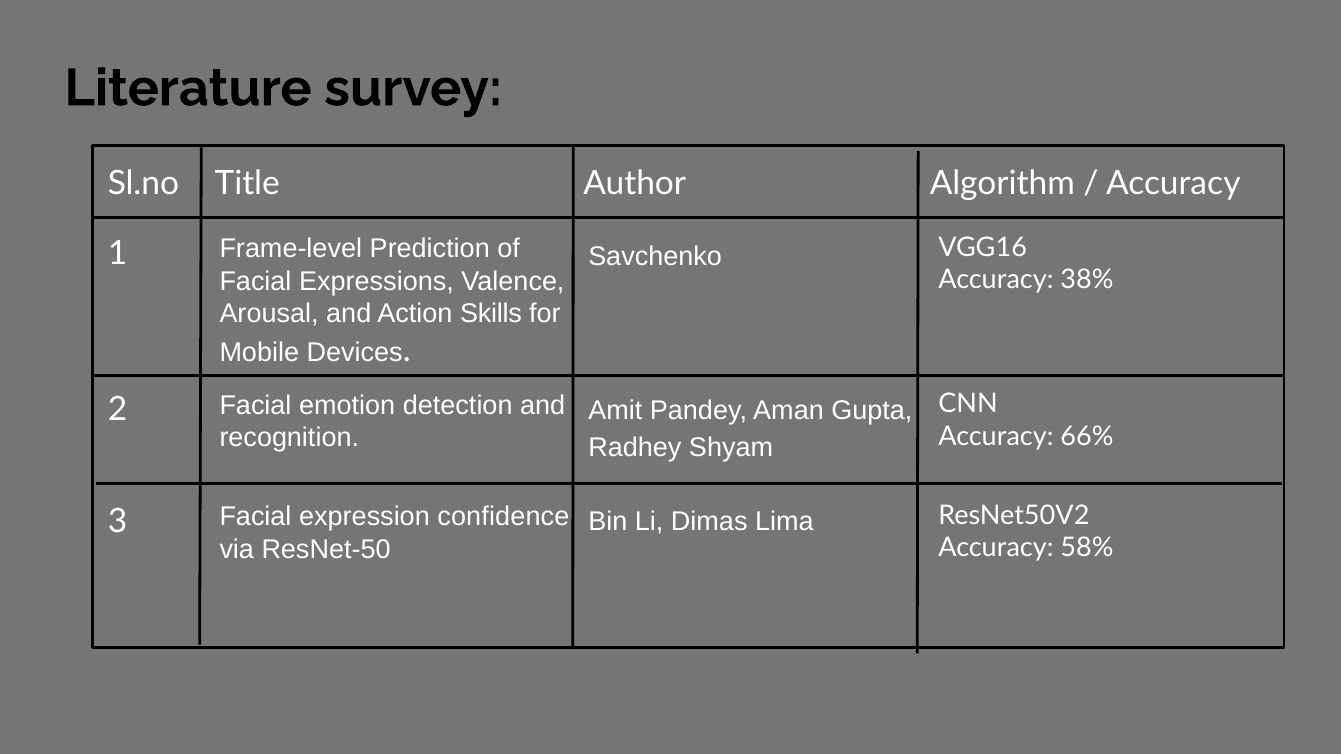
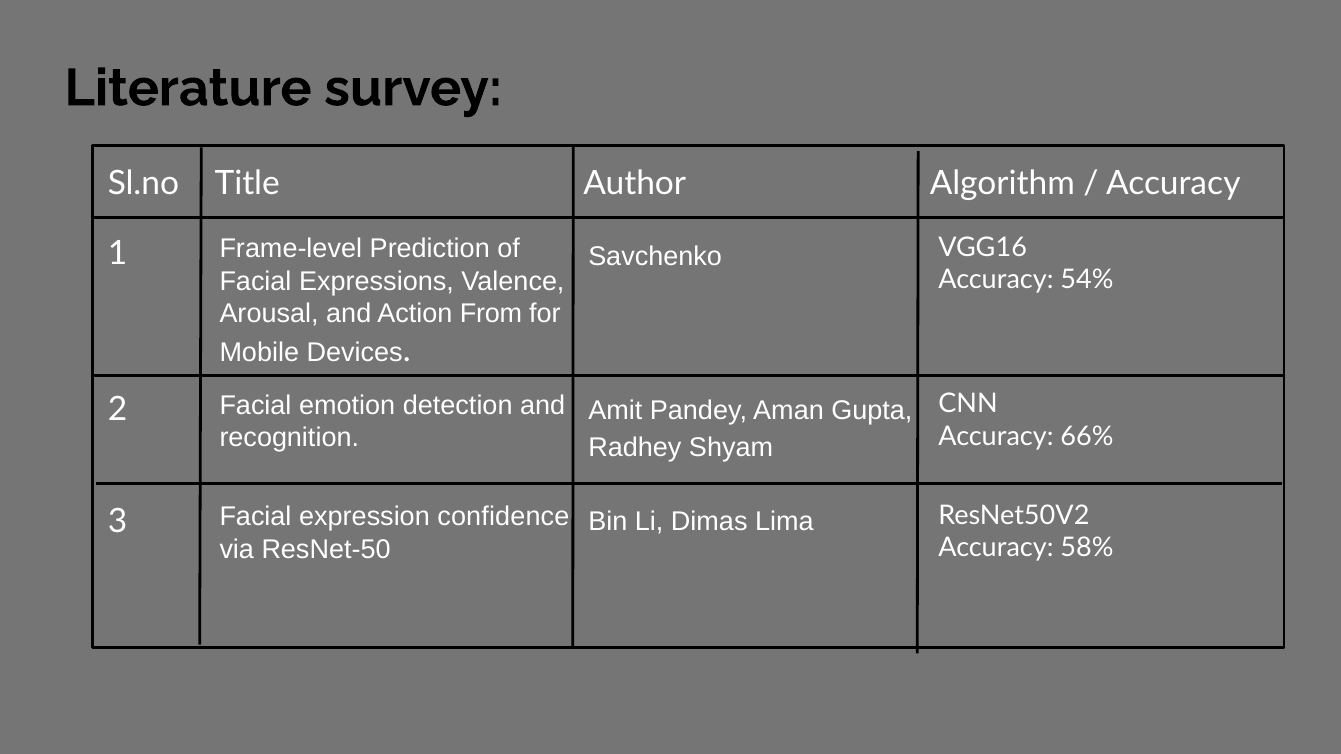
38%: 38% -> 54% (1087, 280)
Skills: Skills -> From (491, 314)
